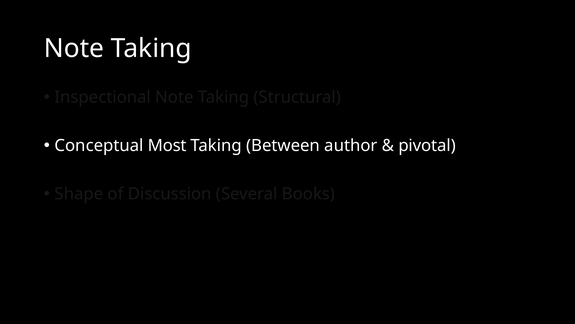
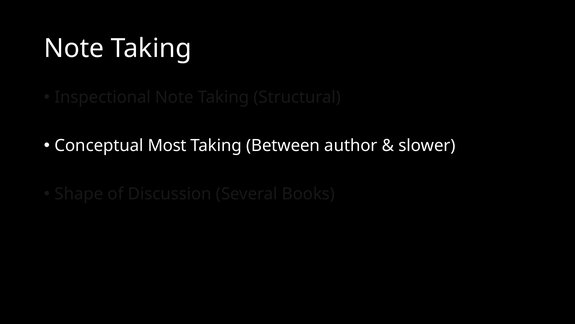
pivotal: pivotal -> slower (427, 145)
